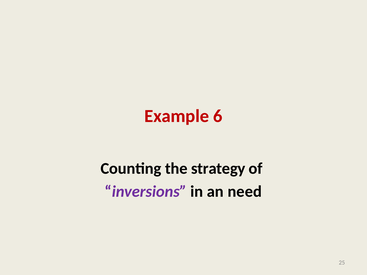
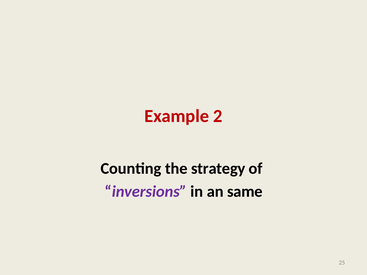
6: 6 -> 2 (218, 116)
need: need -> same (245, 192)
